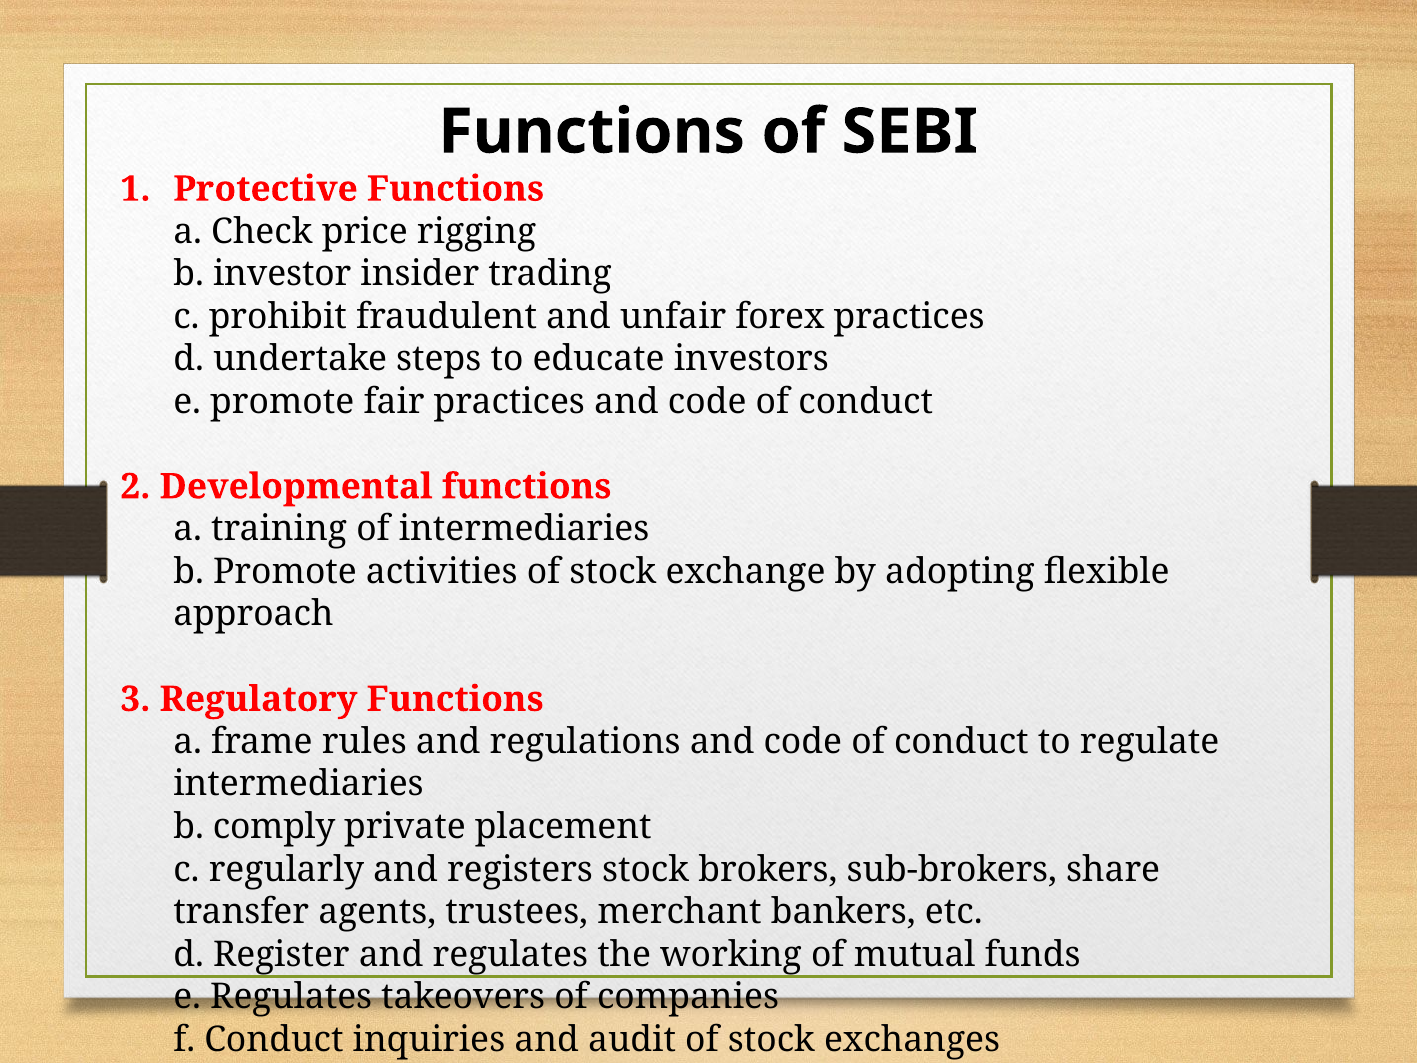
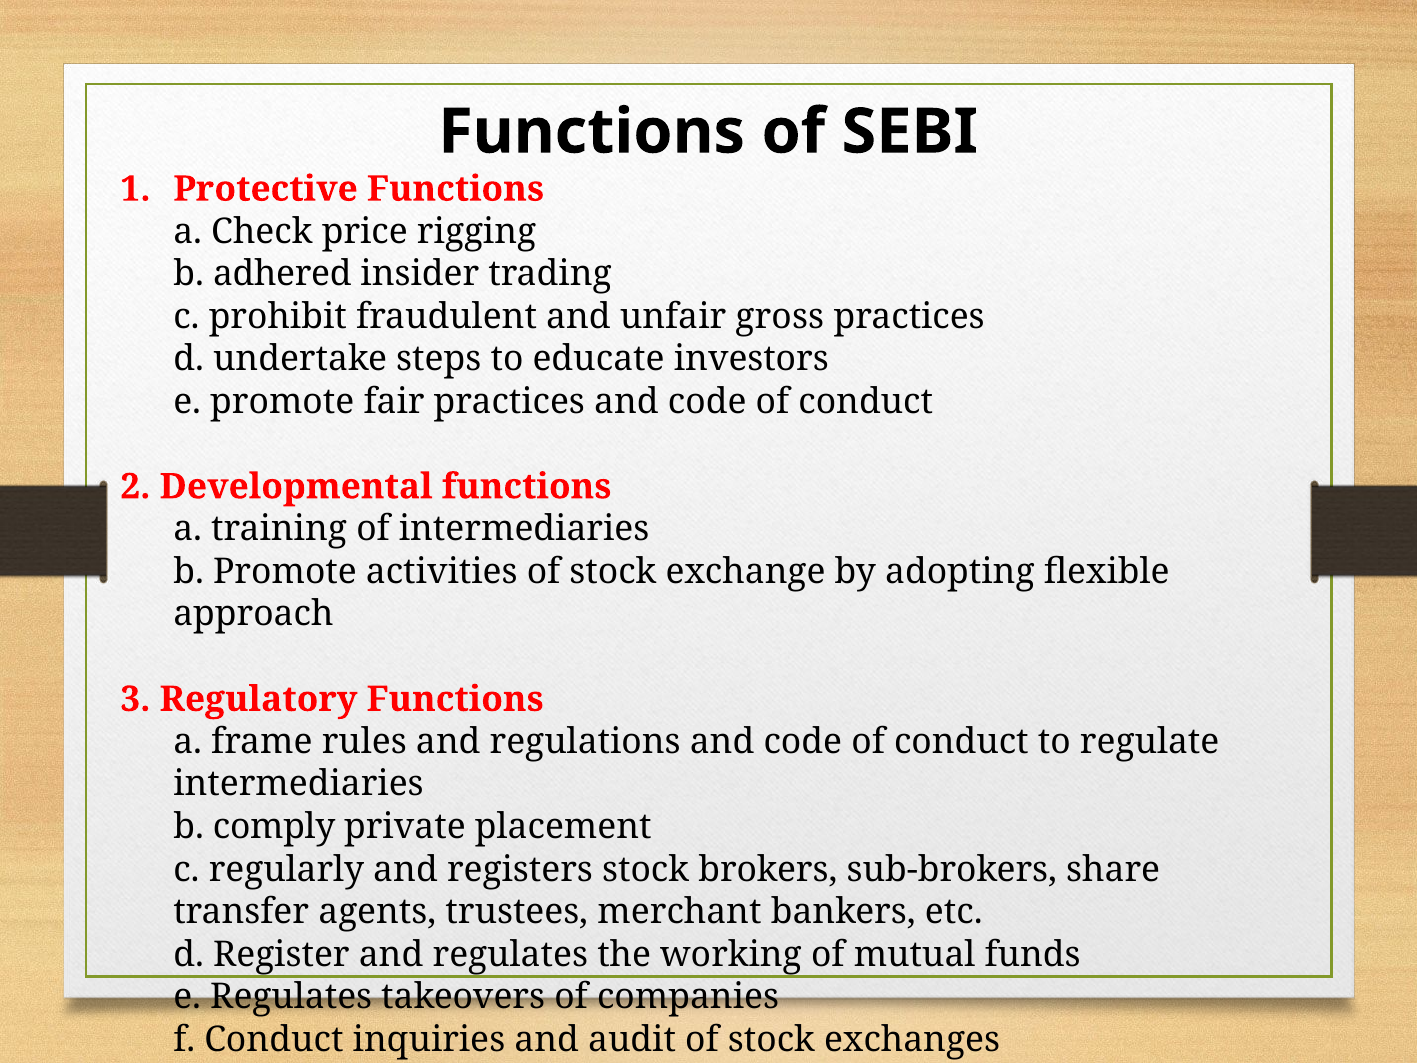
investor: investor -> adhered (282, 274)
forex: forex -> gross (780, 317)
